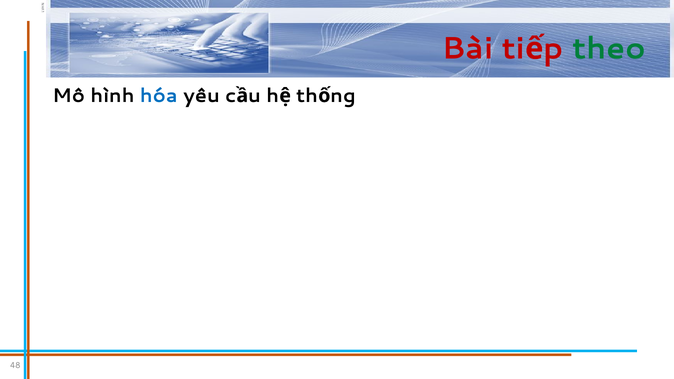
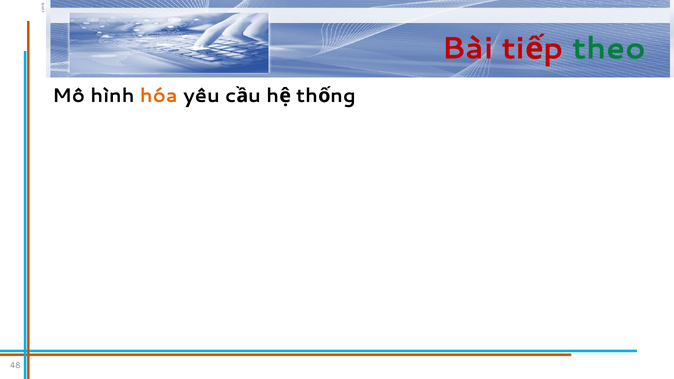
hóa colour: blue -> orange (159, 96)
